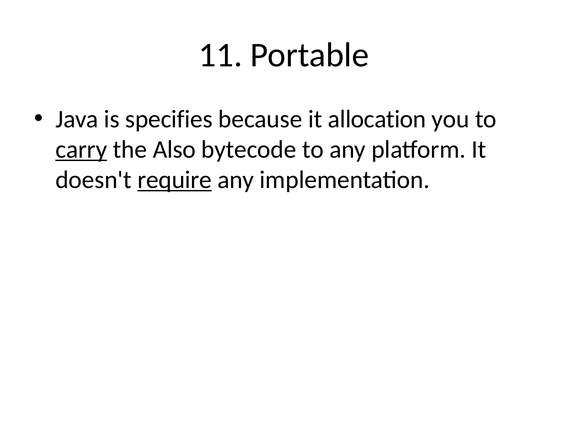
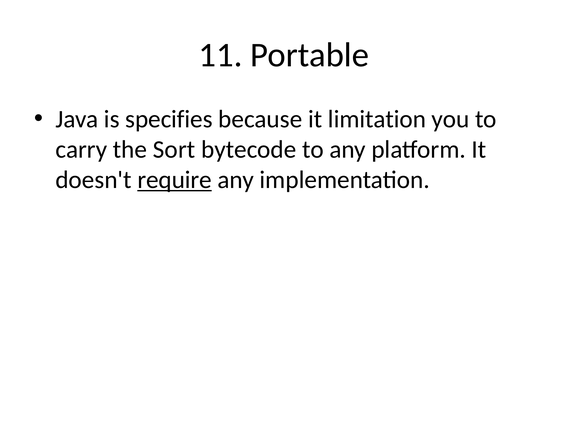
allocation: allocation -> limitation (377, 119)
carry underline: present -> none (81, 150)
Also: Also -> Sort (174, 150)
